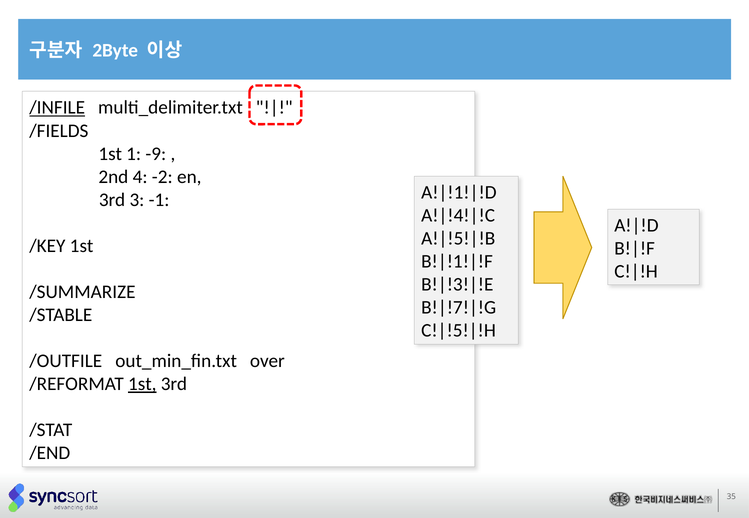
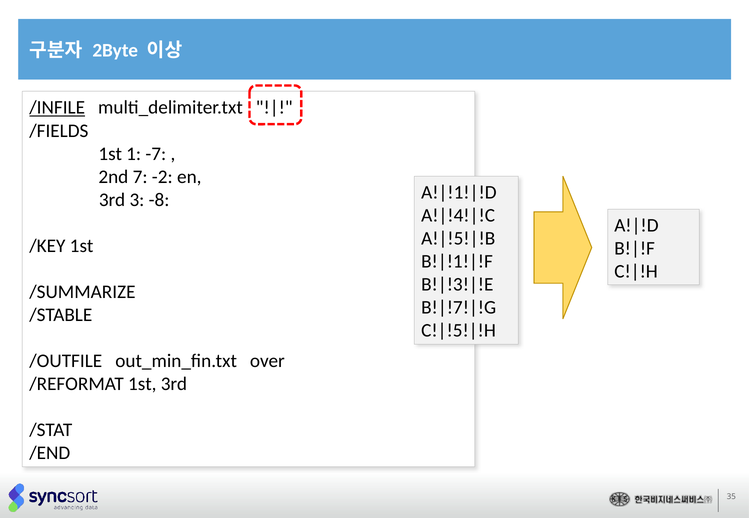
-9: -9 -> -7 (156, 154)
4: 4 -> 7 (140, 177)
-1: -1 -> -8 (159, 200)
1st underline: present -> none (142, 384)
